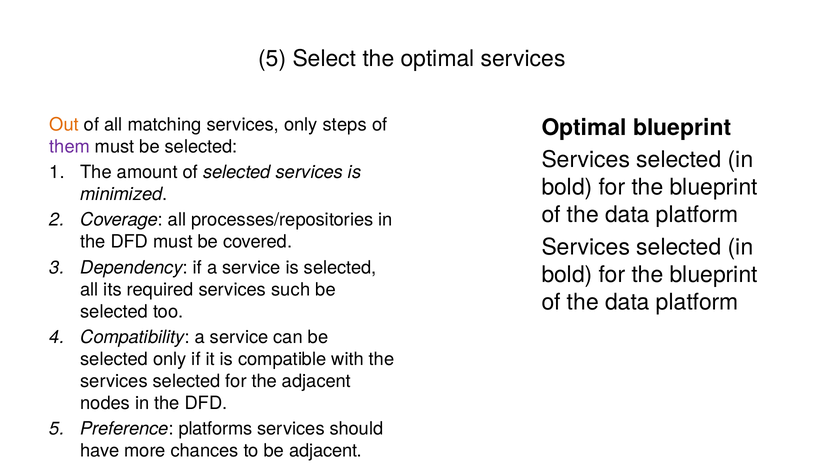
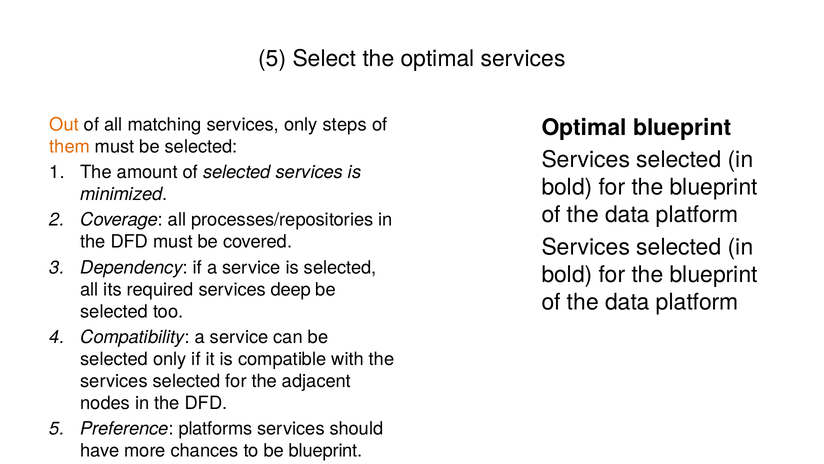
them colour: purple -> orange (70, 146)
such: such -> deep (291, 289)
be adjacent: adjacent -> blueprint (326, 450)
